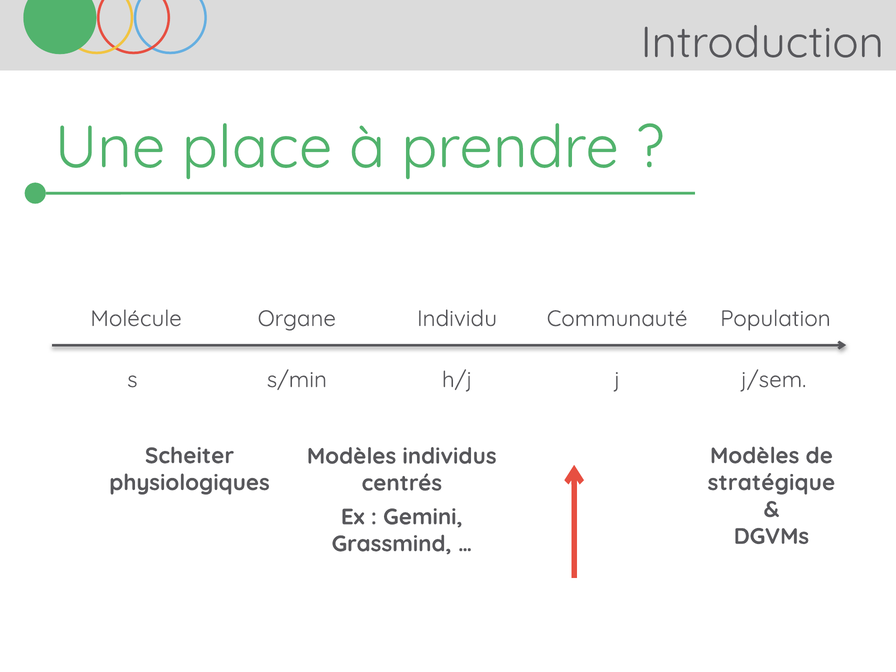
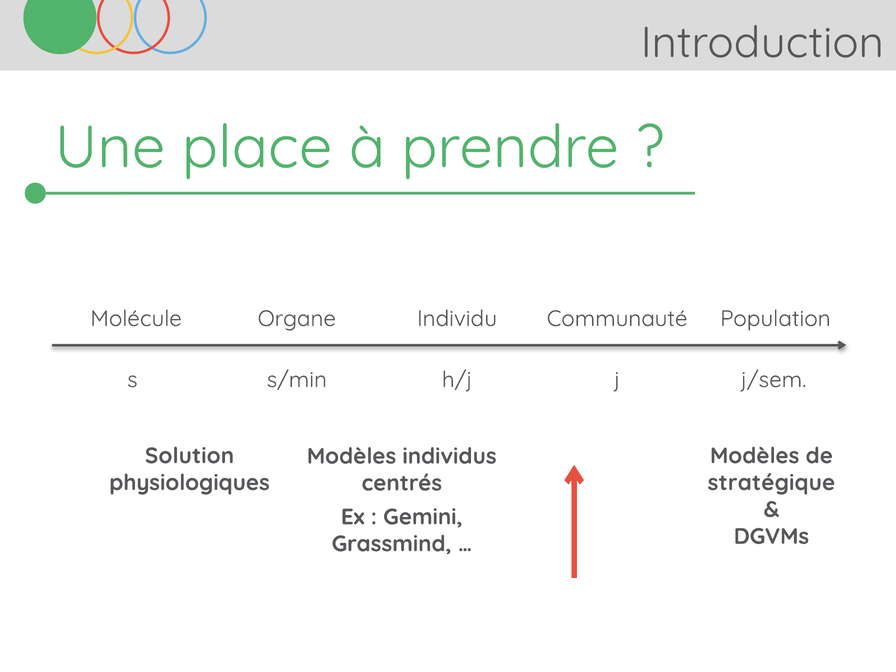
Scheiter: Scheiter -> Solution (190, 456)
